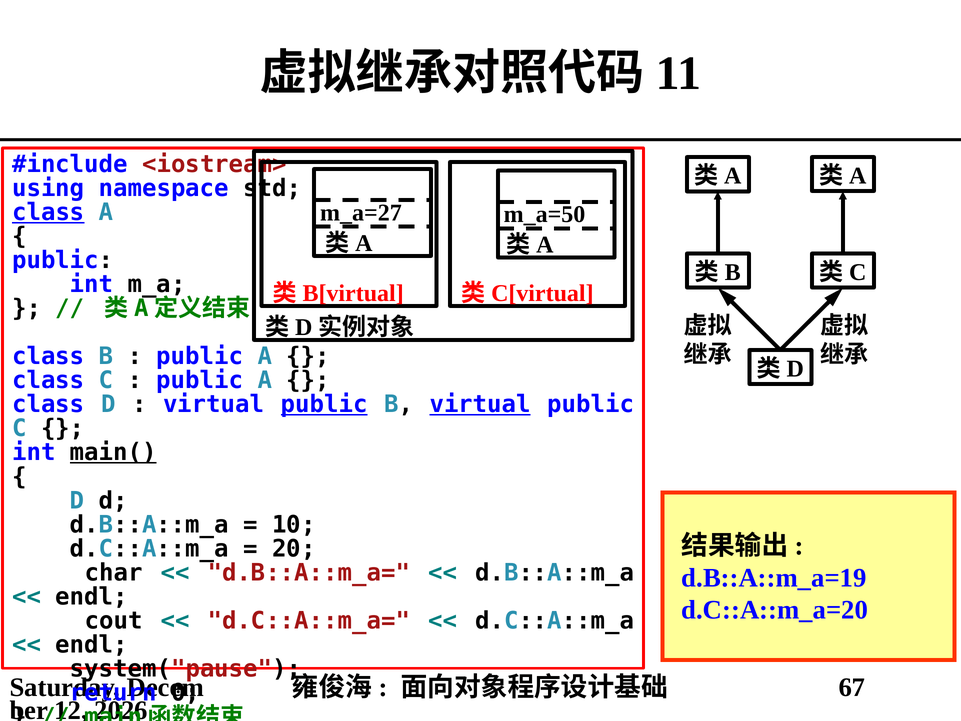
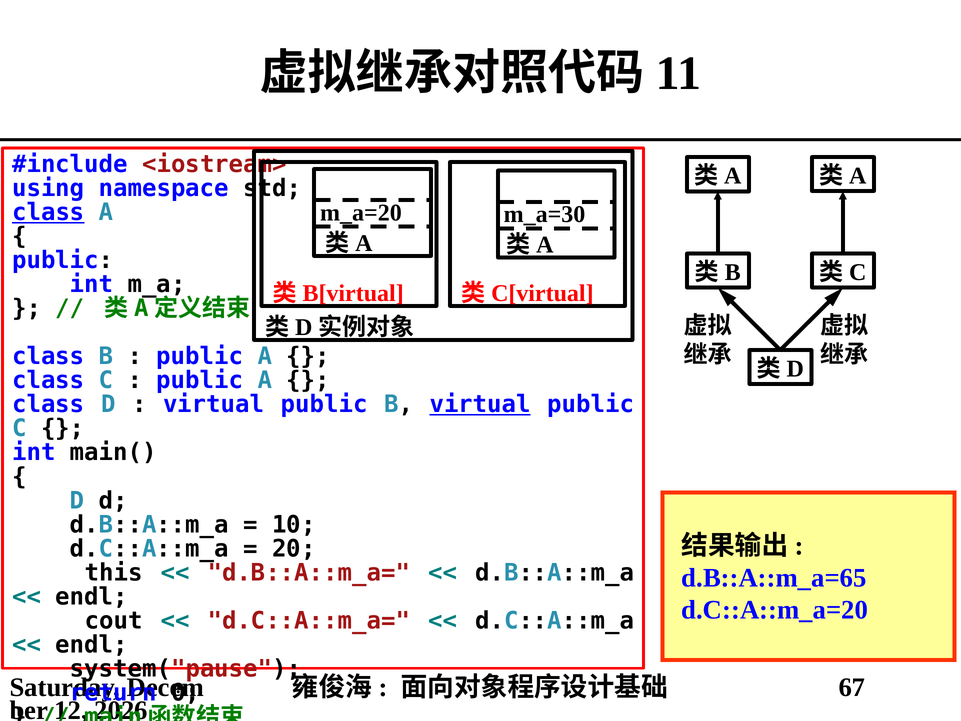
m_a=27: m_a=27 -> m_a=20 (361, 213)
m_a=50: m_a=50 -> m_a=30 (545, 214)
public underline: present -> none (324, 404)
main( underline: present -> none (113, 452)
char: char -> this (114, 573)
d.B::A::m_a=19: d.B::A::m_a=19 -> d.B::A::m_a=65 (774, 578)
